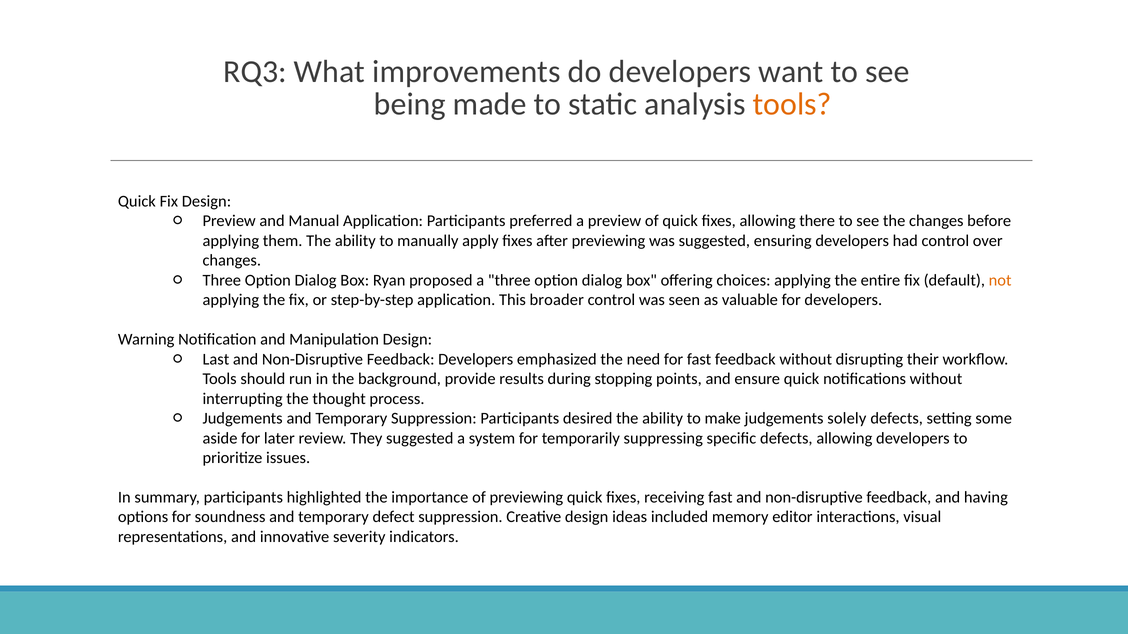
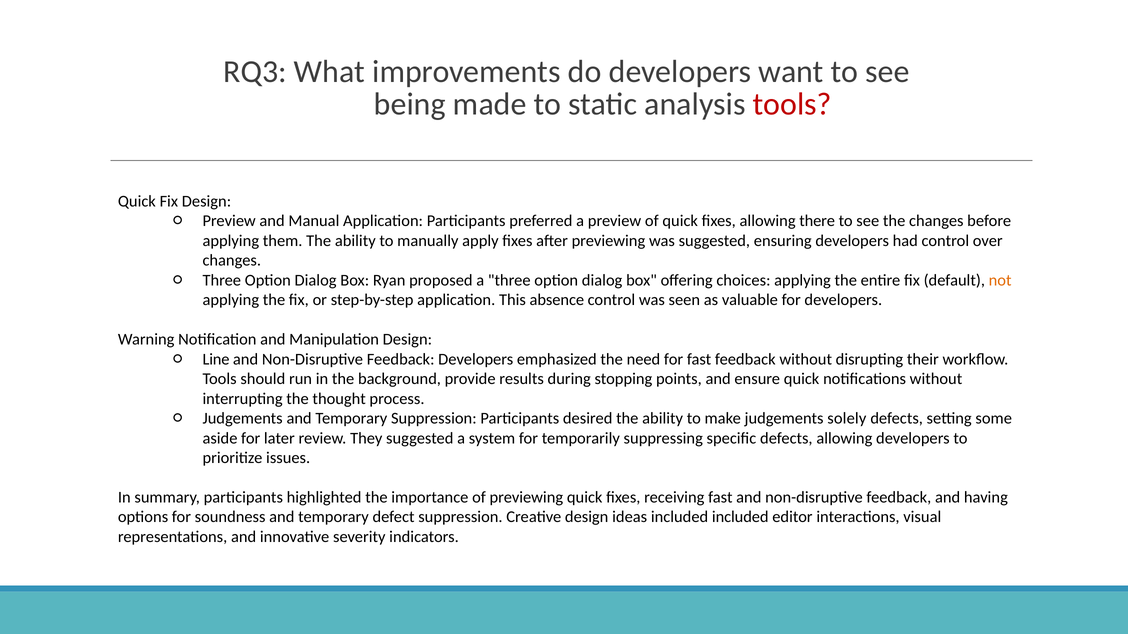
tools colour: orange -> red (792, 104)
broader: broader -> absence (557, 300)
Last: Last -> Line (216, 359)
included memory: memory -> included (740, 517)
